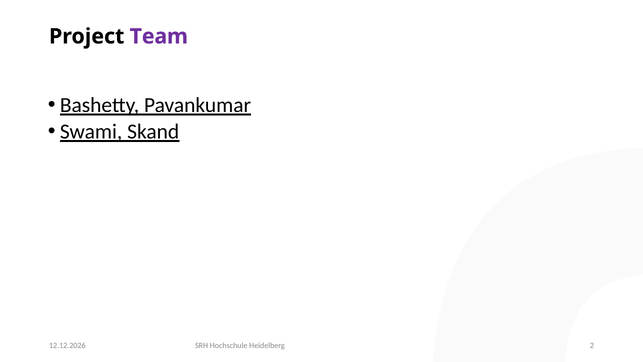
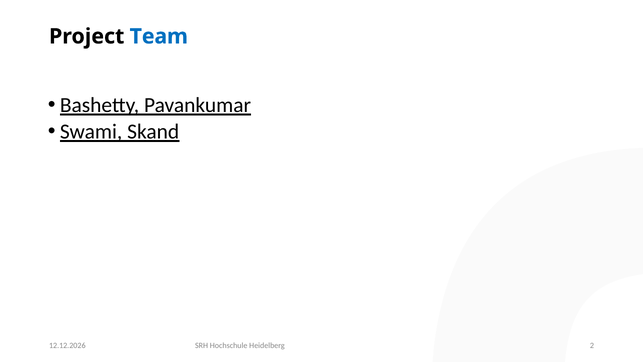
Team colour: purple -> blue (159, 36)
